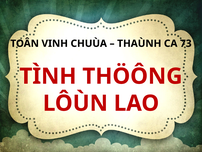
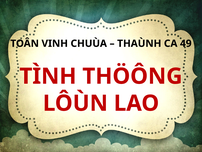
73: 73 -> 49 (186, 43)
